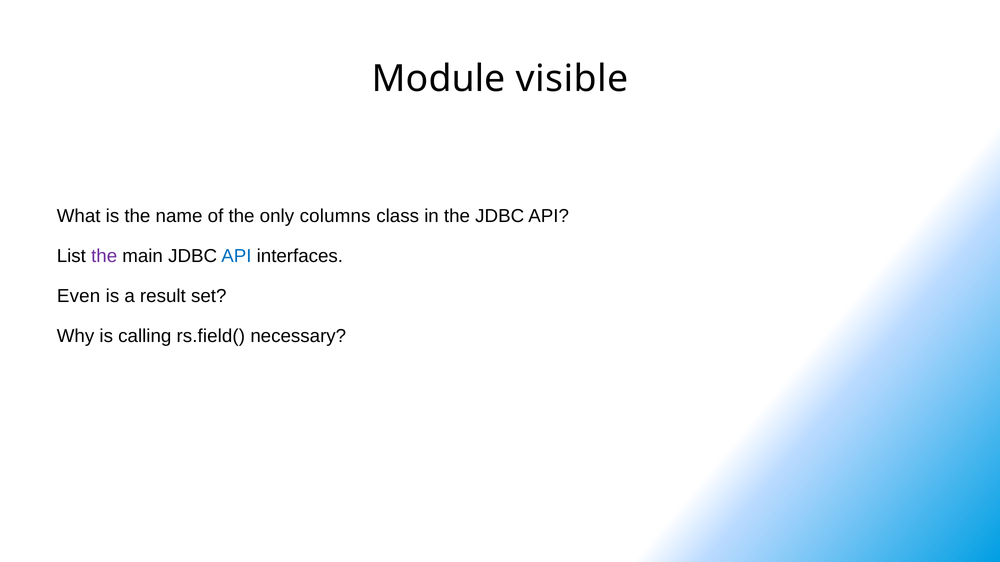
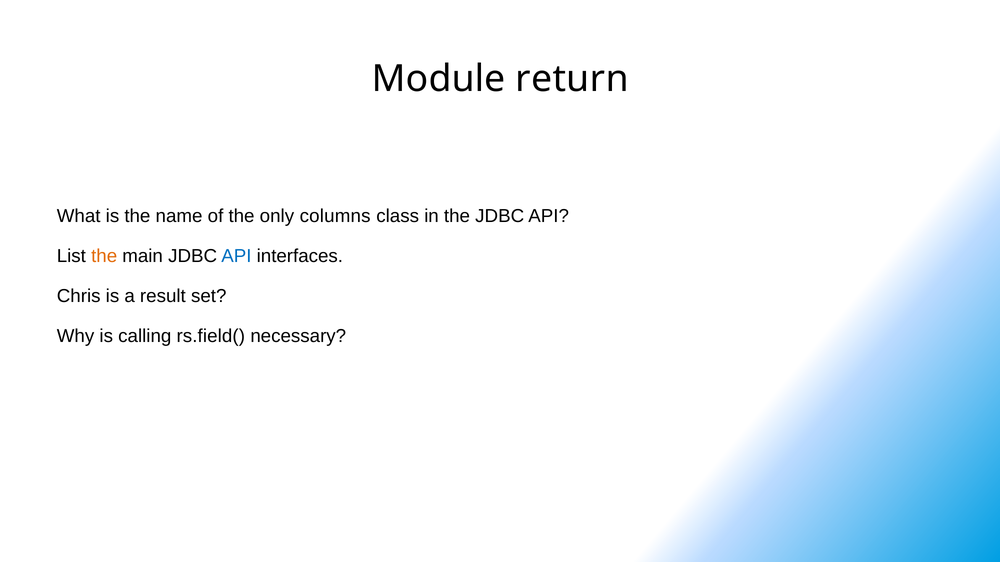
visible: visible -> return (572, 79)
the colour: purple -> orange (104, 256)
Even: Even -> Chris (79, 296)
